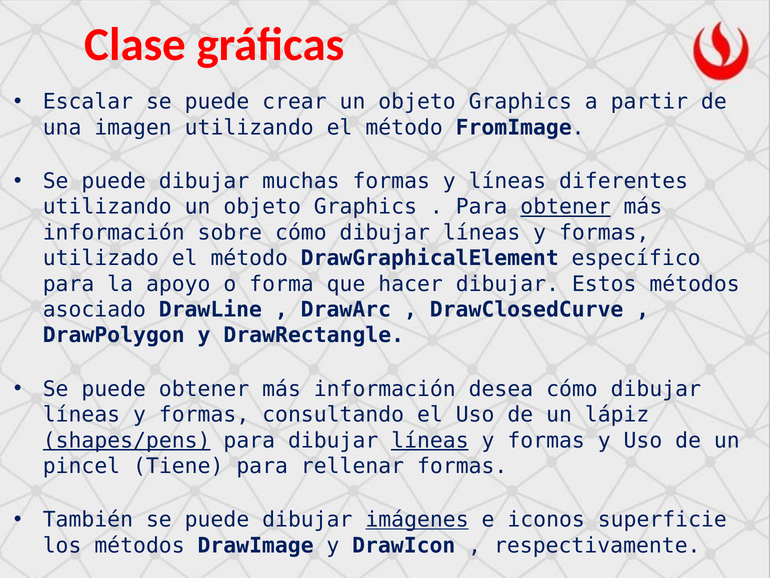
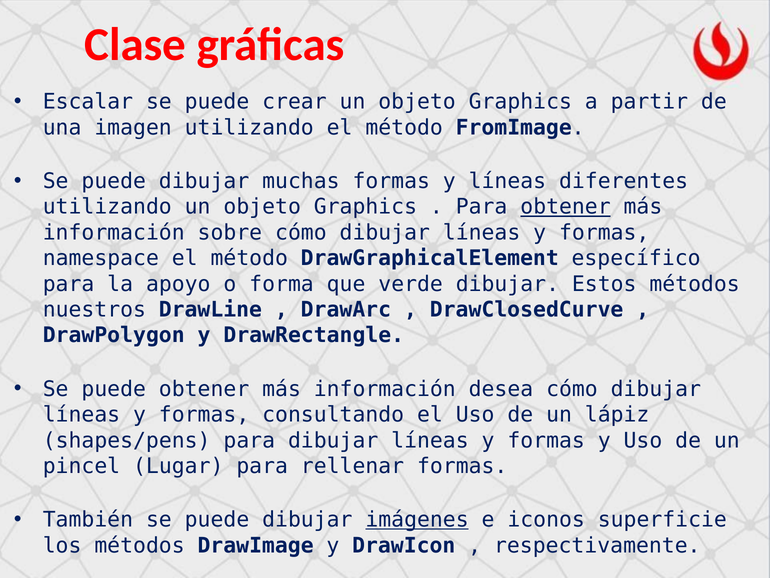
utilizado: utilizado -> namespace (101, 258)
hacer: hacer -> verde (411, 284)
asociado: asociado -> nuestros (94, 309)
shapes/pens underline: present -> none (127, 440)
líneas underline: present -> none (430, 440)
Tiene: Tiene -> Lugar (178, 466)
